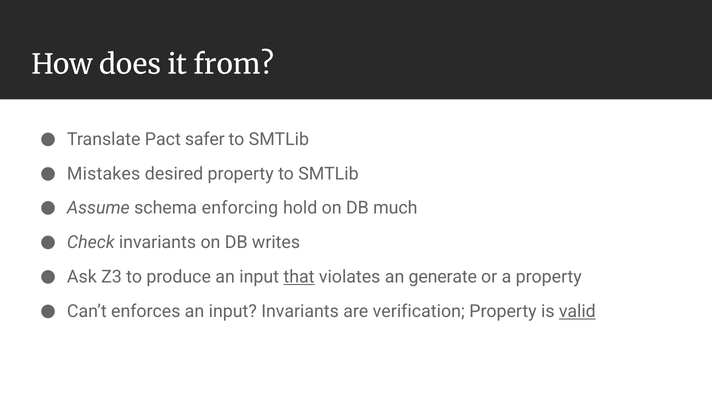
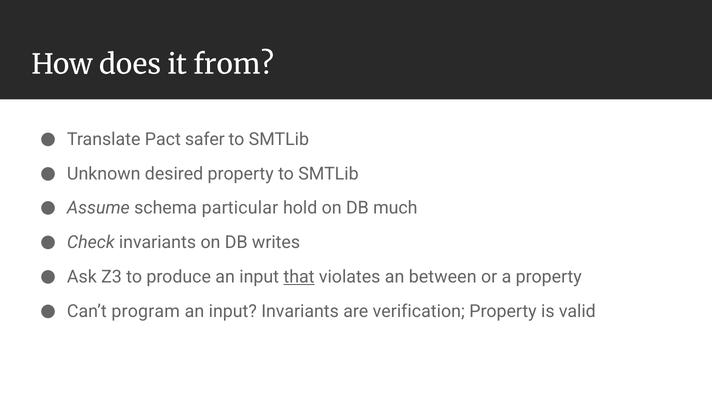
Mistakes: Mistakes -> Unknown (104, 174)
enforcing: enforcing -> particular (240, 208)
generate: generate -> between (443, 277)
enforces: enforces -> program (146, 312)
valid underline: present -> none (577, 312)
